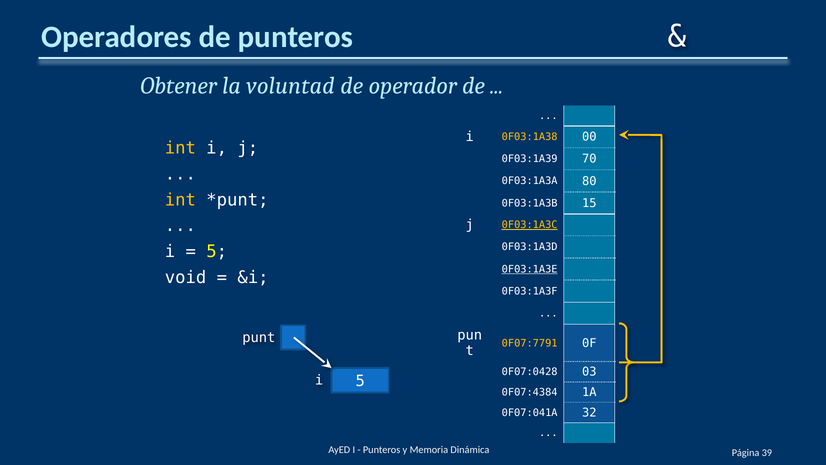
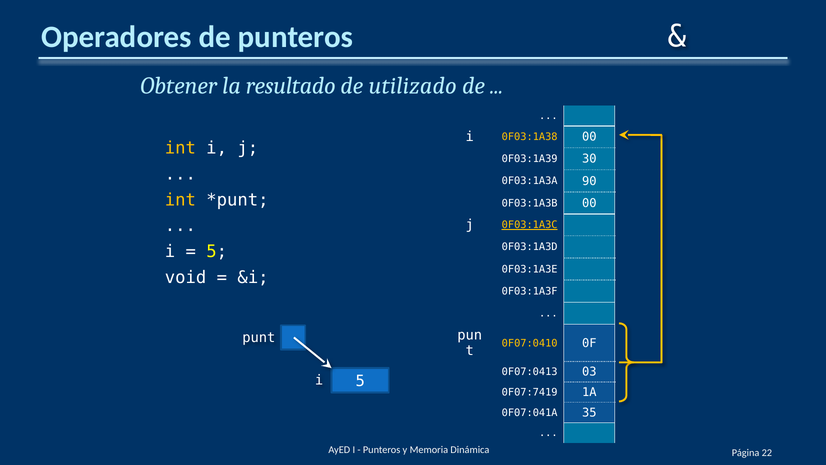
voluntad: voluntad -> resultado (291, 86)
operador: operador -> utilizado (413, 86)
70: 70 -> 30 (589, 159)
80: 80 -> 90 (589, 181)
0F03:1A3B 15: 15 -> 00 (589, 203)
0F03:1A3E underline: present -> none (530, 269)
0F07:7791: 0F07:7791 -> 0F07:0410 (530, 343)
0F07:0428: 0F07:0428 -> 0F07:0413 (530, 372)
0F07:4384: 0F07:4384 -> 0F07:7419 (530, 392)
32: 32 -> 35 (589, 412)
39: 39 -> 22 (767, 452)
